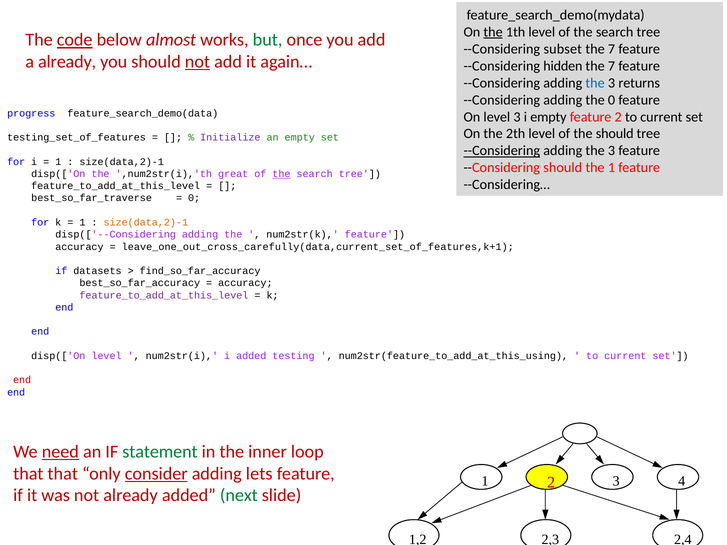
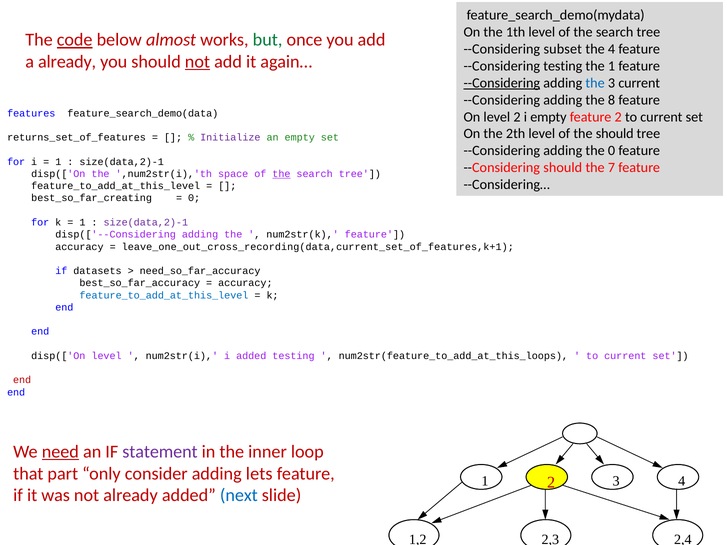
the underline: present -> none (493, 32)
7: 7 -> 4 (612, 49)
--Considering hidden: hidden -> testing (563, 66)
7: 7 -> 1 (612, 66)
--Considering underline: none -> present (502, 83)
3 returns: returns -> current (639, 83)
the 0: 0 -> 8 (612, 100)
progress: progress -> features (31, 113)
level 3: 3 -> 2 (517, 117)
testing_set_of_features: testing_set_of_features -> returns_set_of_features (77, 138)
--Considering underline: present -> none (502, 151)
3: 3 -> 0 (612, 151)
the 1: 1 -> 7 (611, 168)
great: great -> space (233, 174)
best_so_far_traverse: best_so_far_traverse -> best_so_far_creating (92, 198)
size(data,2)-1 colour: orange -> purple (146, 223)
leave_one_out_cross_carefully(data,current_set_of_features,k+1: leave_one_out_cross_carefully(data,current_set_of_features,k+1 -> leave_one_out_cross_recording(data,current_set_of_features,k+1 (318, 247)
find_so_far_accuracy: find_so_far_accuracy -> need_so_far_accuracy (200, 271)
feature_to_add_at_this_level colour: purple -> blue (164, 295)
num2str(feature_to_add_at_this_using: num2str(feature_to_add_at_this_using -> num2str(feature_to_add_at_this_loops (453, 356)
statement colour: green -> purple (160, 452)
that that: that -> part (63, 474)
consider underline: present -> none (156, 474)
next colour: green -> blue (239, 496)
